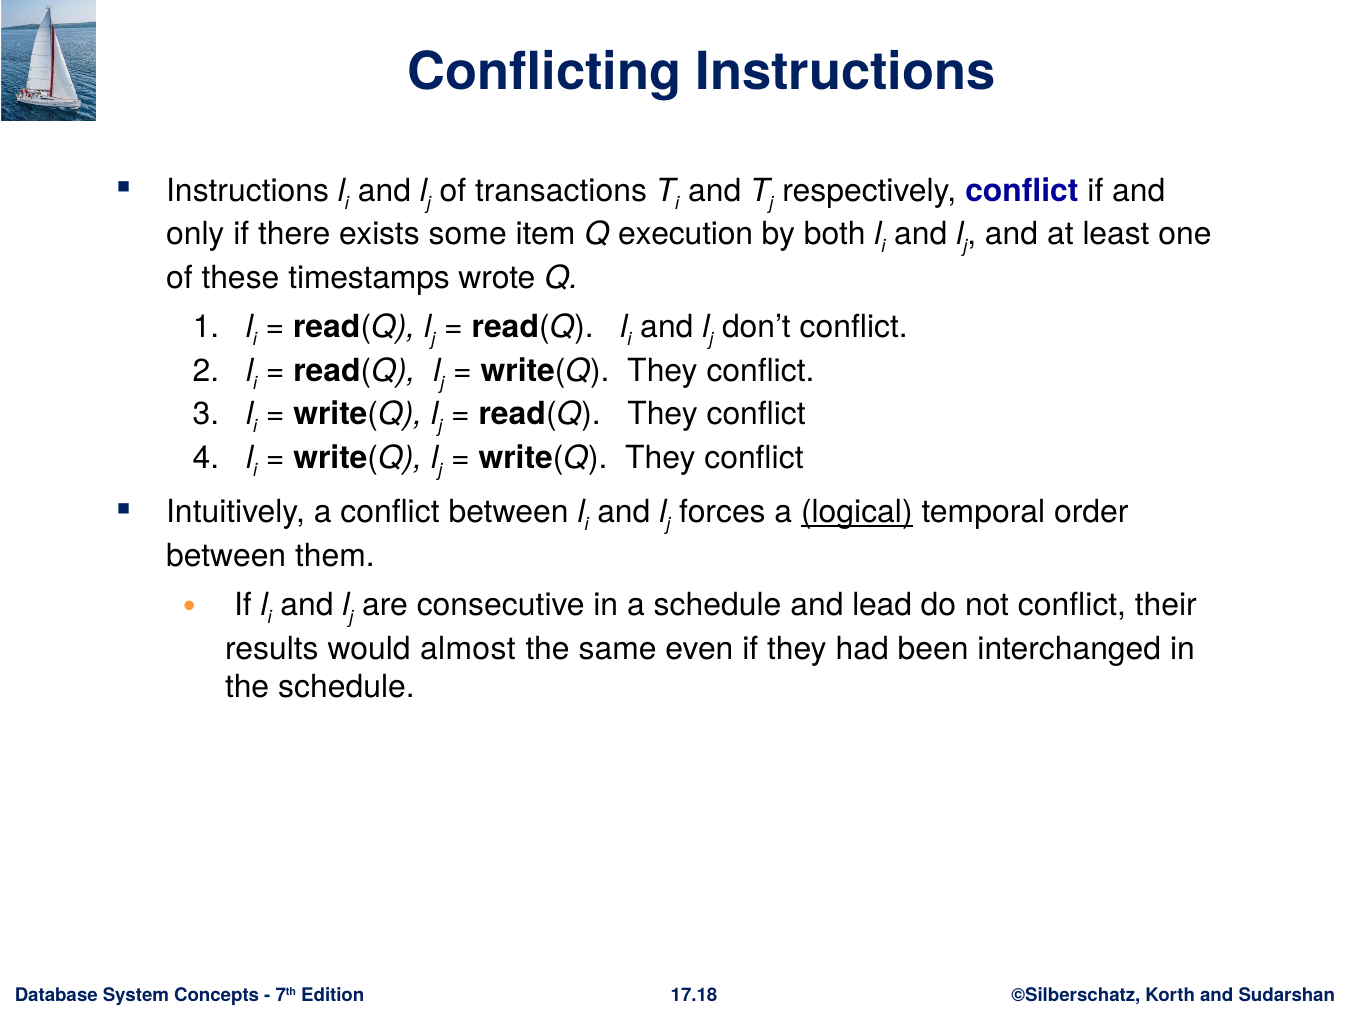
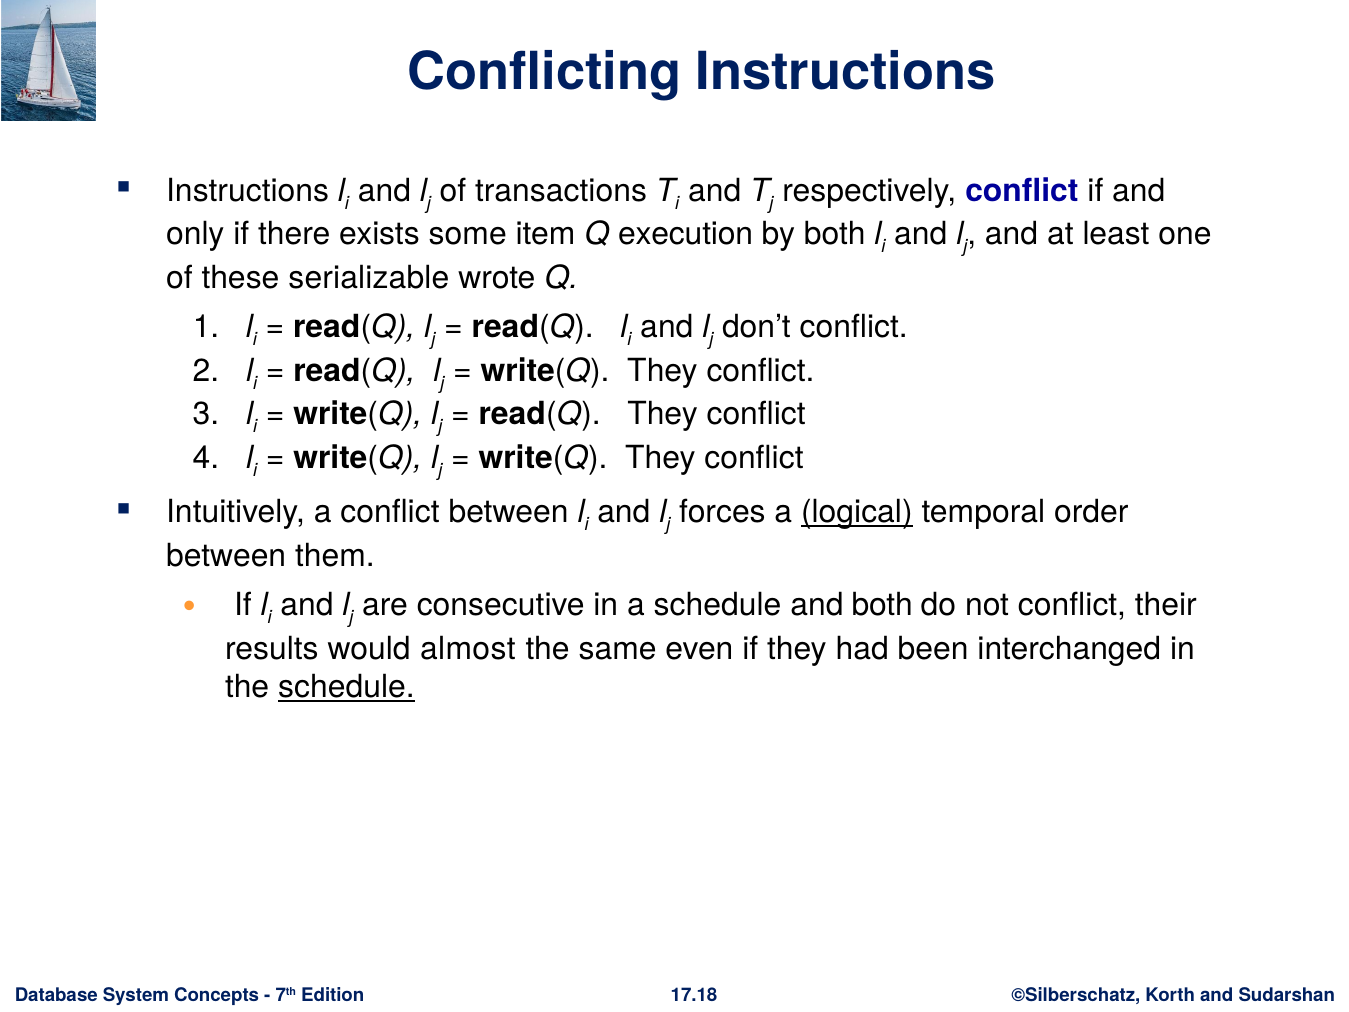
timestamps: timestamps -> serializable (369, 278)
and lead: lead -> both (882, 605)
schedule underline: none -> present (346, 687)
